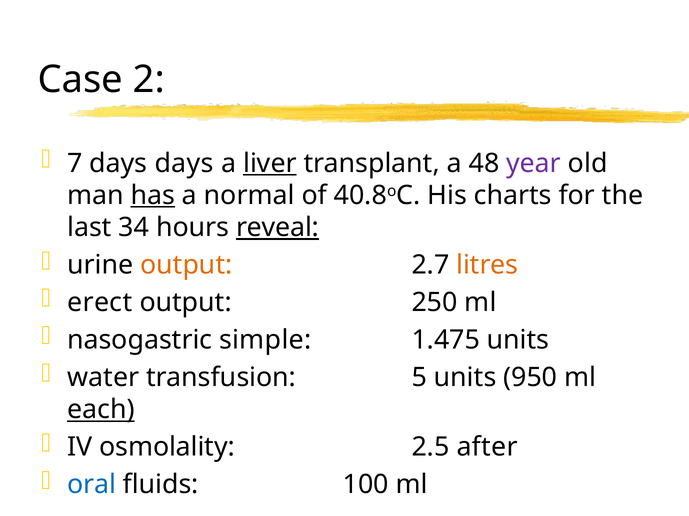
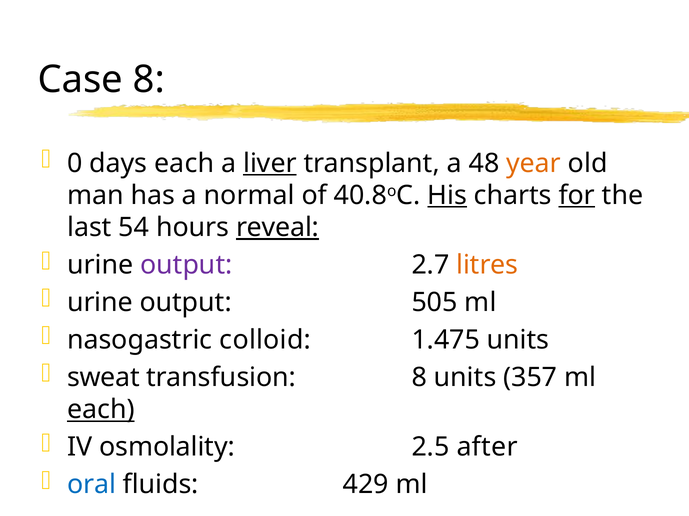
Case 2: 2 -> 8 (149, 80)
7: 7 -> 0 (75, 164)
days days: days -> each (184, 164)
year colour: purple -> orange (534, 164)
has underline: present -> none (153, 196)
His underline: none -> present (447, 196)
for underline: none -> present (577, 196)
34: 34 -> 54 (134, 228)
output colour: orange -> purple (186, 265)
erect: erect -> urine (100, 303)
250: 250 -> 505 (435, 303)
simple: simple -> colloid (265, 340)
water: water -> sweat (103, 378)
transfusion 5: 5 -> 8 (419, 378)
950: 950 -> 357 (530, 378)
100: 100 -> 429 (366, 485)
